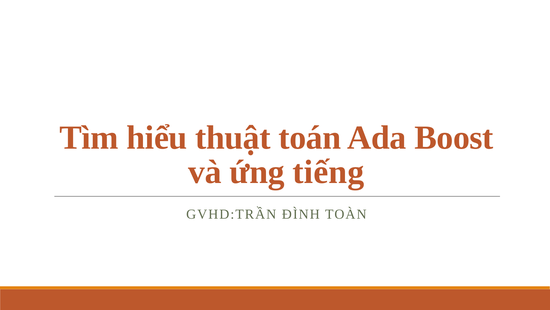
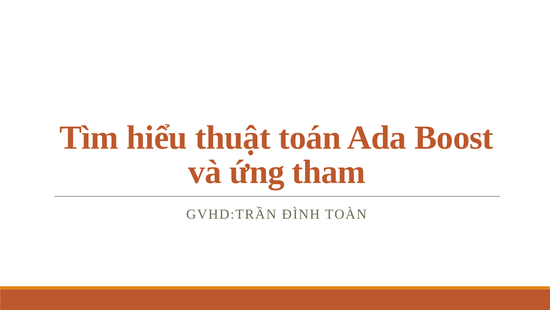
tiếng: tiếng -> tham (329, 172)
